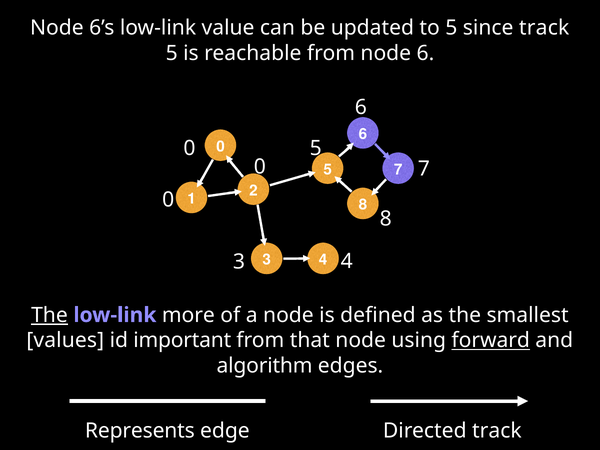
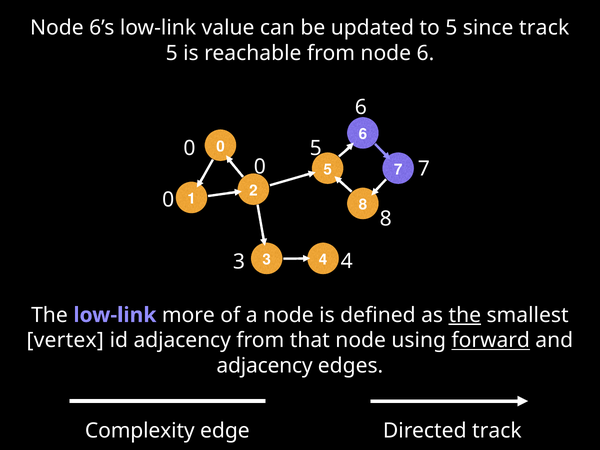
The underline: present -> none (49, 315)
the underline: none -> present (465, 315)
values: values -> vertex (65, 340)
id important: important -> adjacency (182, 340)
algorithm: algorithm -> adjacency (265, 366)
Represents: Represents -> Complexity (140, 431)
